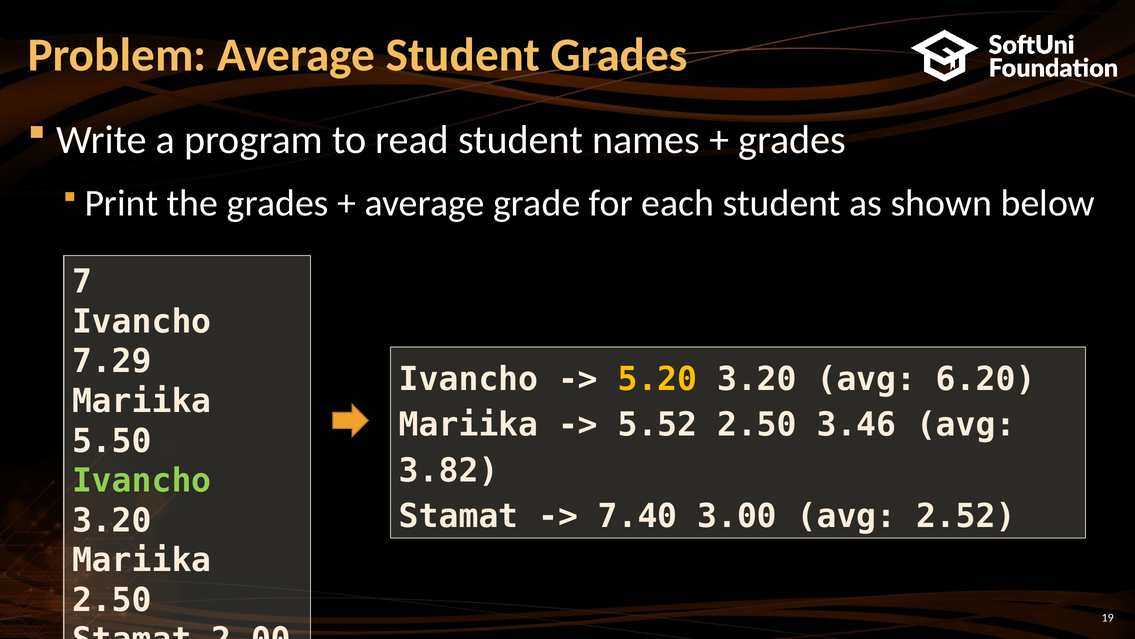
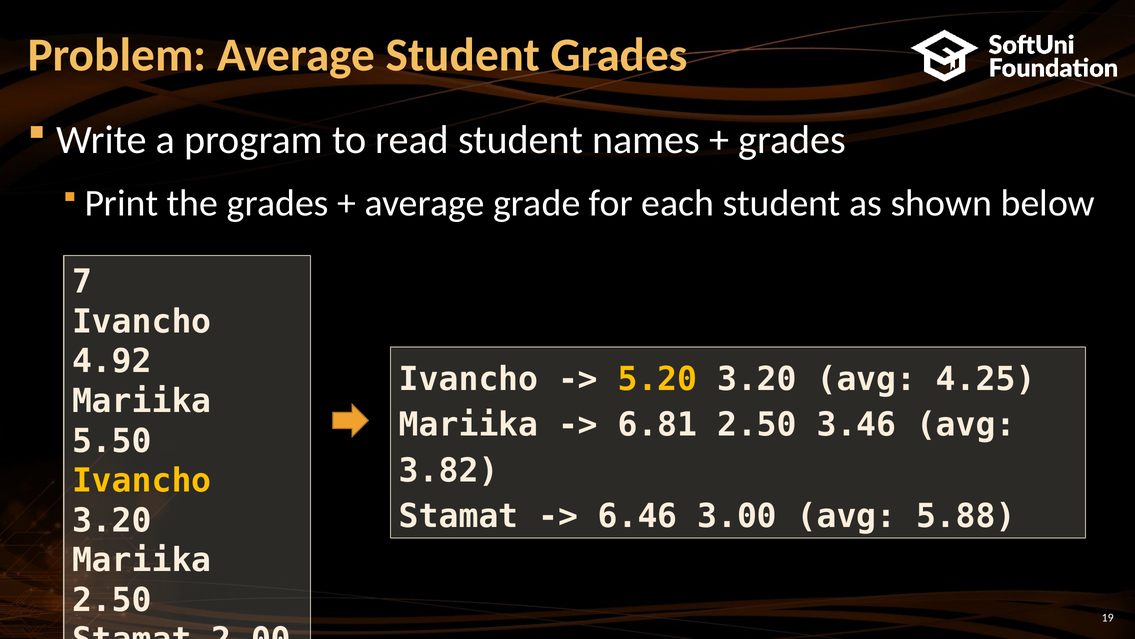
7.29: 7.29 -> 4.92 (112, 361)
6.20: 6.20 -> 4.25 (986, 379)
5.52: 5.52 -> 6.81 (658, 425)
Ivancho colour: light green -> yellow (142, 481)
7.40: 7.40 -> 6.46 (638, 516)
2.52: 2.52 -> 5.88 (966, 516)
